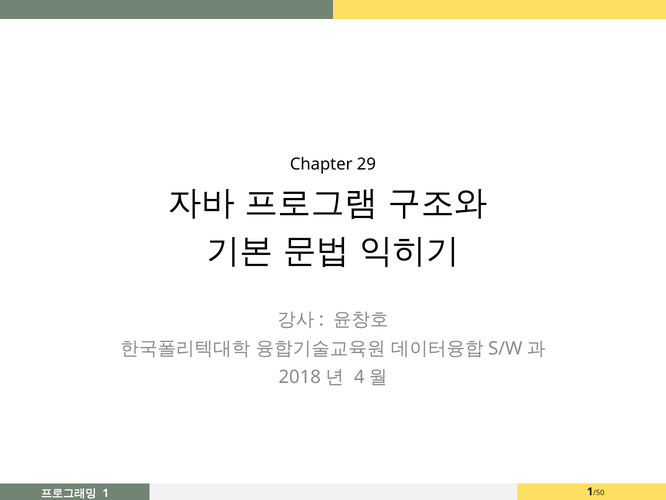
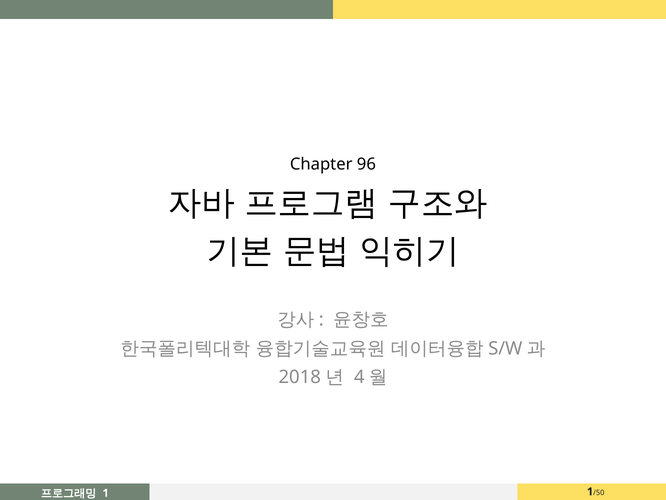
29: 29 -> 96 (366, 164)
